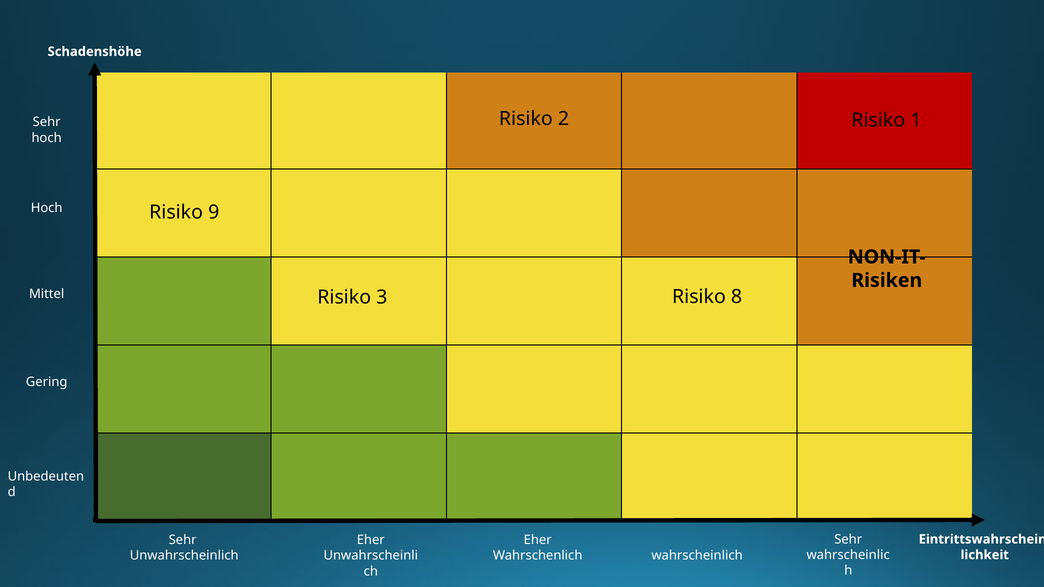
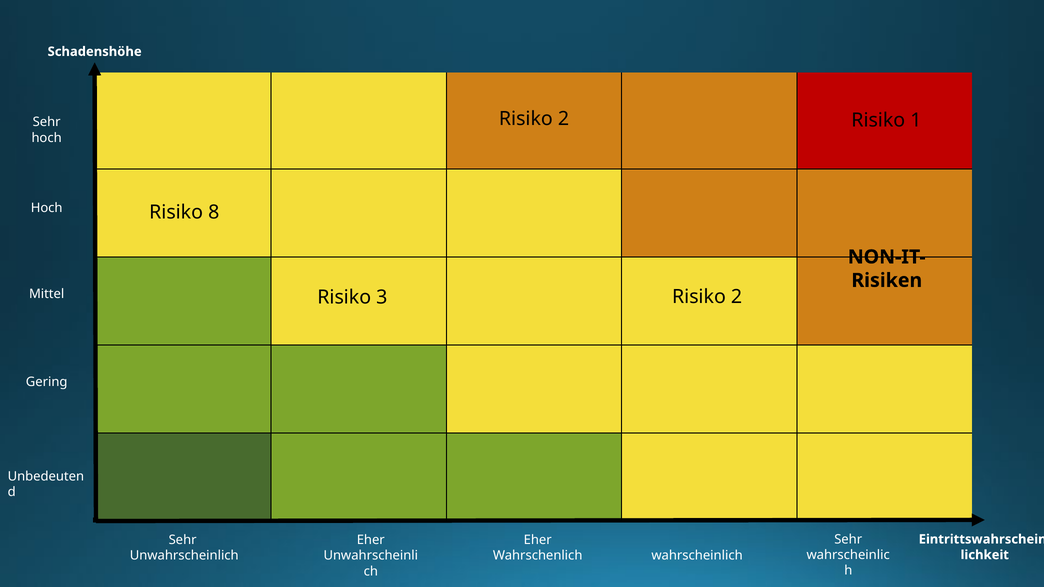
9: 9 -> 8 (214, 213)
8: 8 -> 2 (737, 297)
